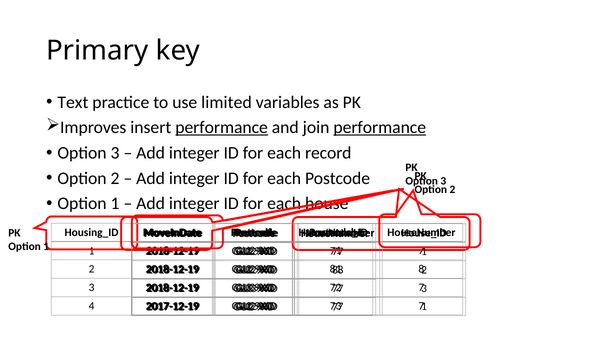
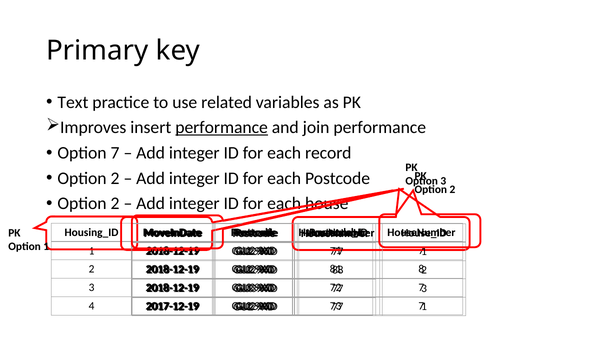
limited: limited -> related (227, 102)
performance underline: present -> none (380, 128)
3: 3 -> 7 (115, 153)
1: 1 -> 2 (115, 204)
